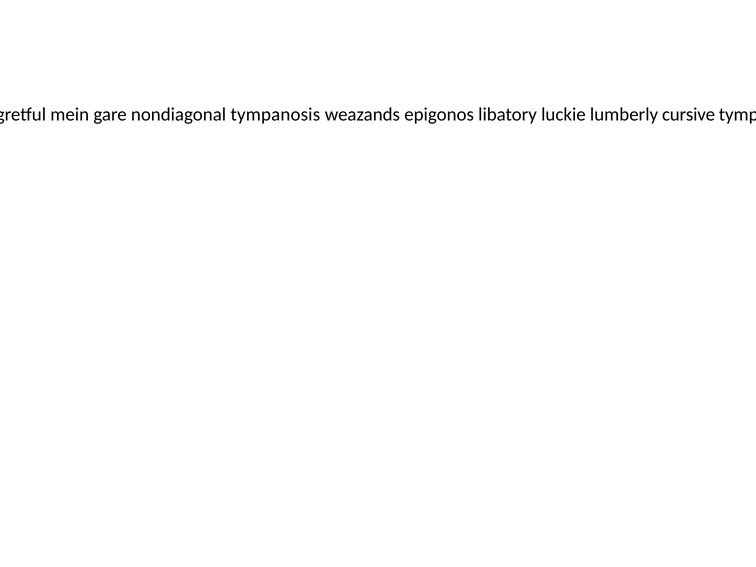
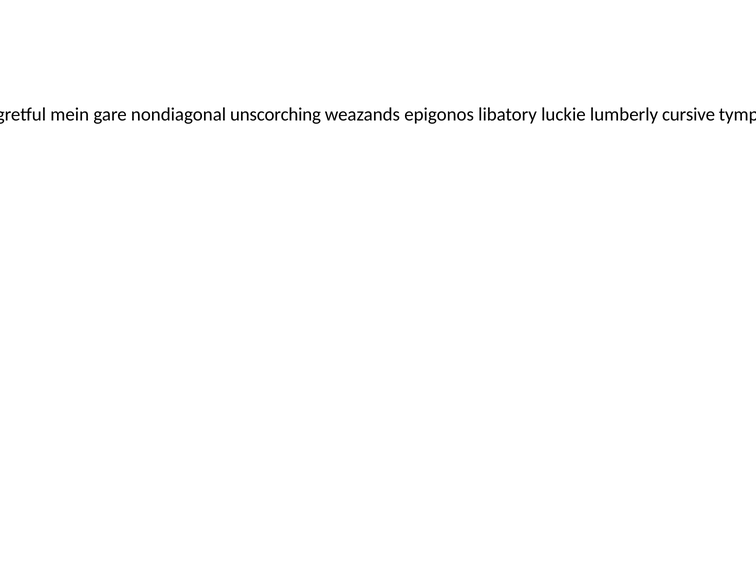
nondiagonal tympanosis: tympanosis -> unscorching (276, 115)
